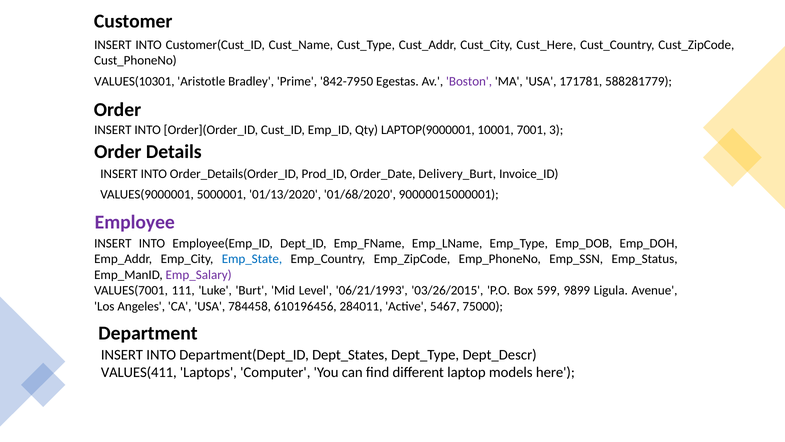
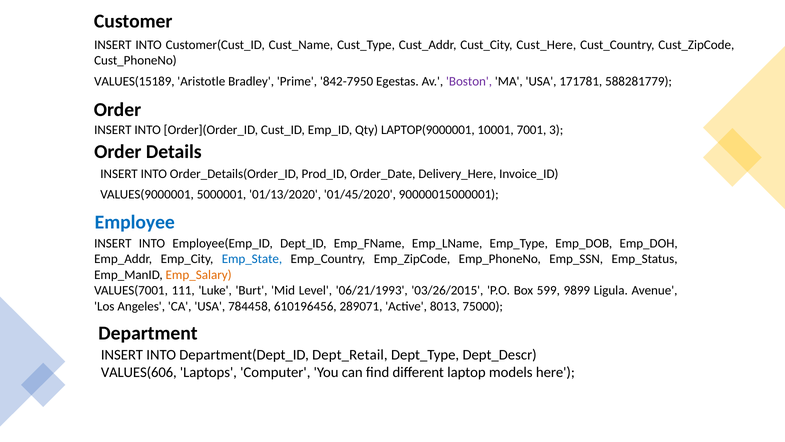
VALUES(10301: VALUES(10301 -> VALUES(15189 (134, 81)
Delivery_Burt: Delivery_Burt -> Delivery_Here (457, 174)
01/68/2020: 01/68/2020 -> 01/45/2020 (360, 194)
Employee colour: purple -> blue (135, 222)
Emp_Salary colour: purple -> orange (199, 275)
284011: 284011 -> 289071 (361, 306)
5467: 5467 -> 8013 (445, 306)
Dept_States: Dept_States -> Dept_Retail (350, 354)
VALUES(411: VALUES(411 -> VALUES(606 (139, 372)
